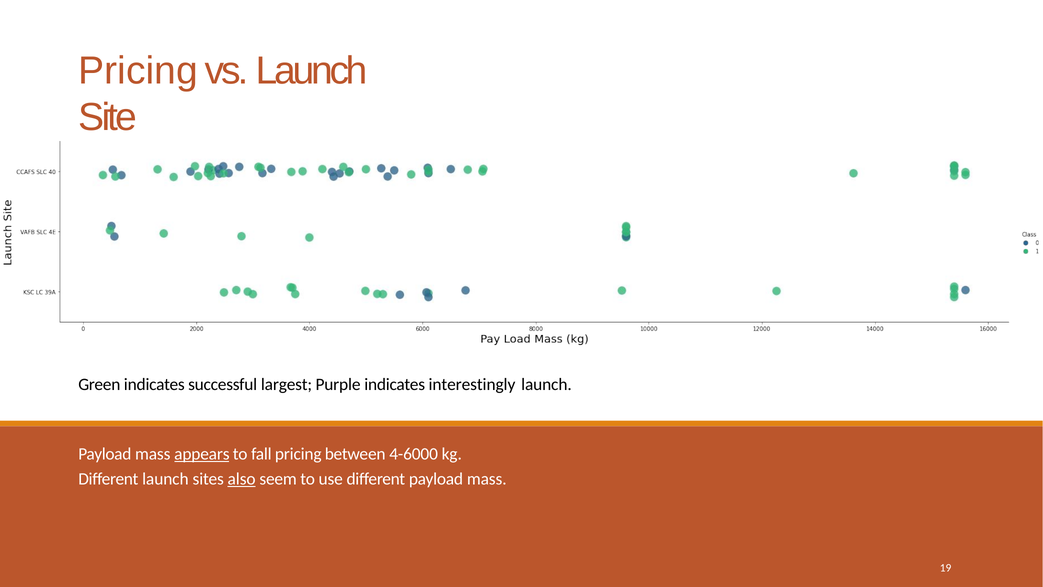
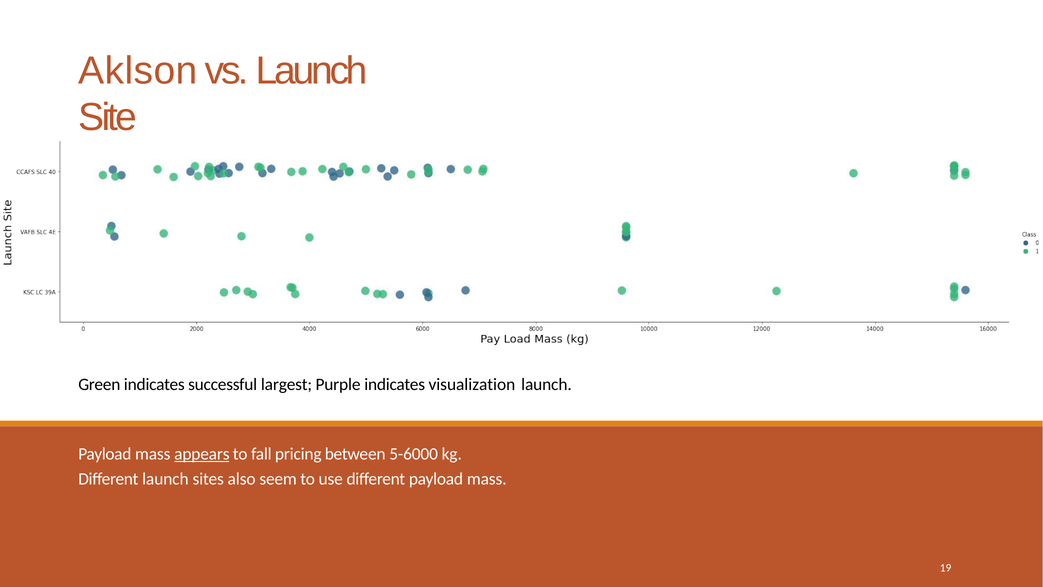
Pricing: Pricing -> Aklson (138, 71)
interestingly: interestingly -> visualization (472, 384)
4-6000: 4-6000 -> 5-6000 (414, 454)
also underline: present -> none (242, 479)
